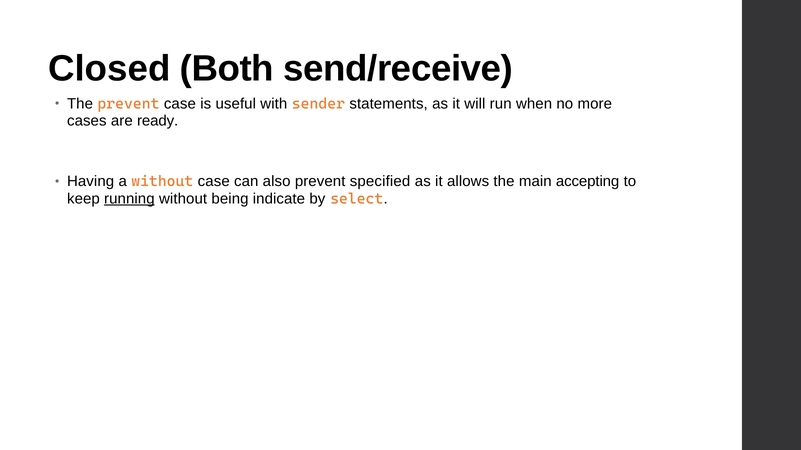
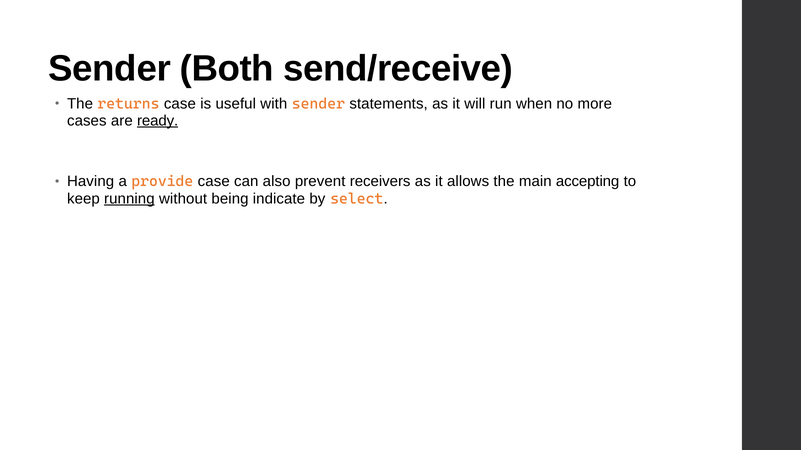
Closed: Closed -> Sender (110, 69)
The prevent: prevent -> returns (128, 104)
ready underline: none -> present (158, 121)
a without: without -> provide (162, 182)
specified: specified -> receivers (380, 182)
